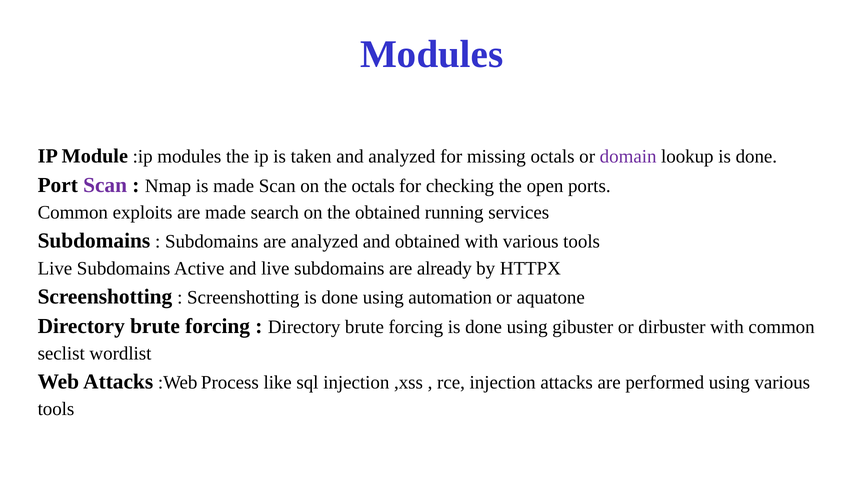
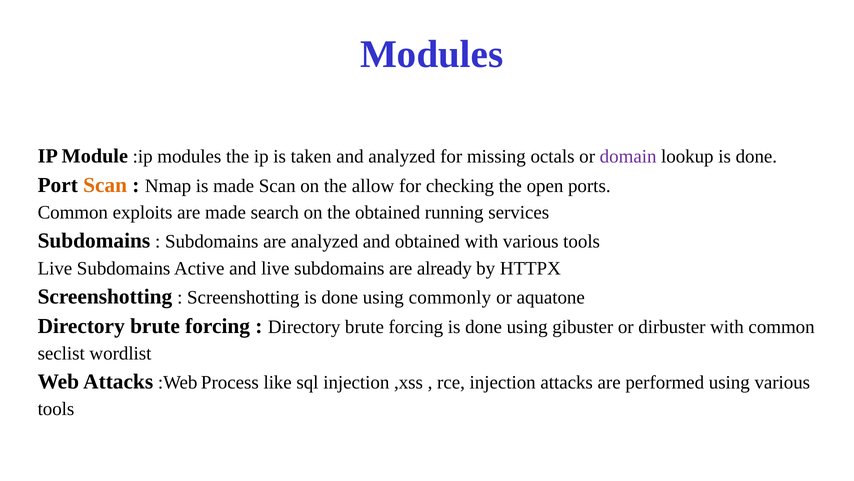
Scan colour: purple -> orange (105, 185)
the octals: octals -> allow (373, 186)
automation: automation -> commonly (450, 297)
